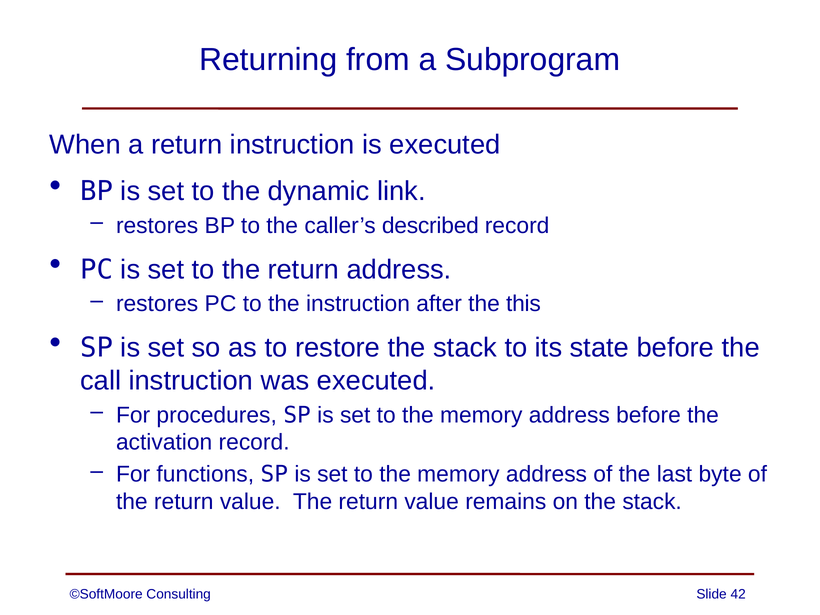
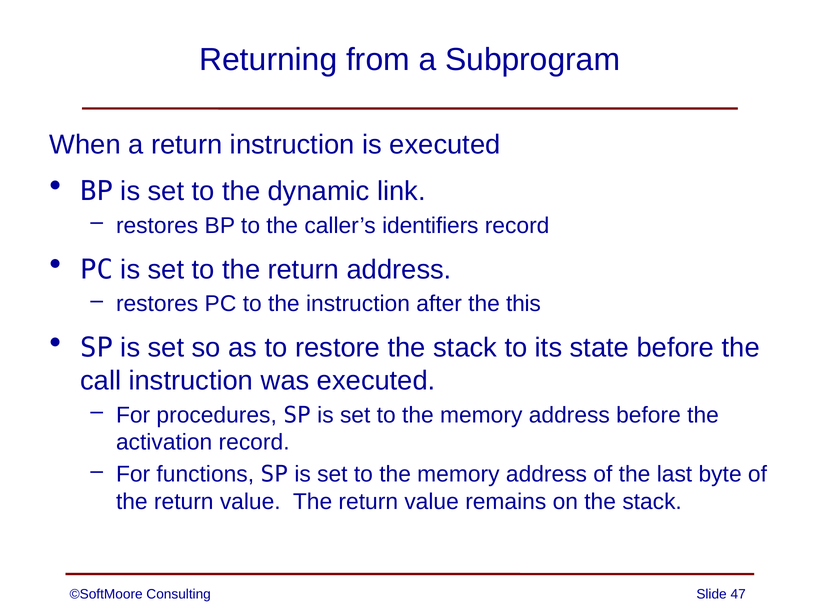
described: described -> identifiers (430, 226)
42: 42 -> 47 (738, 594)
